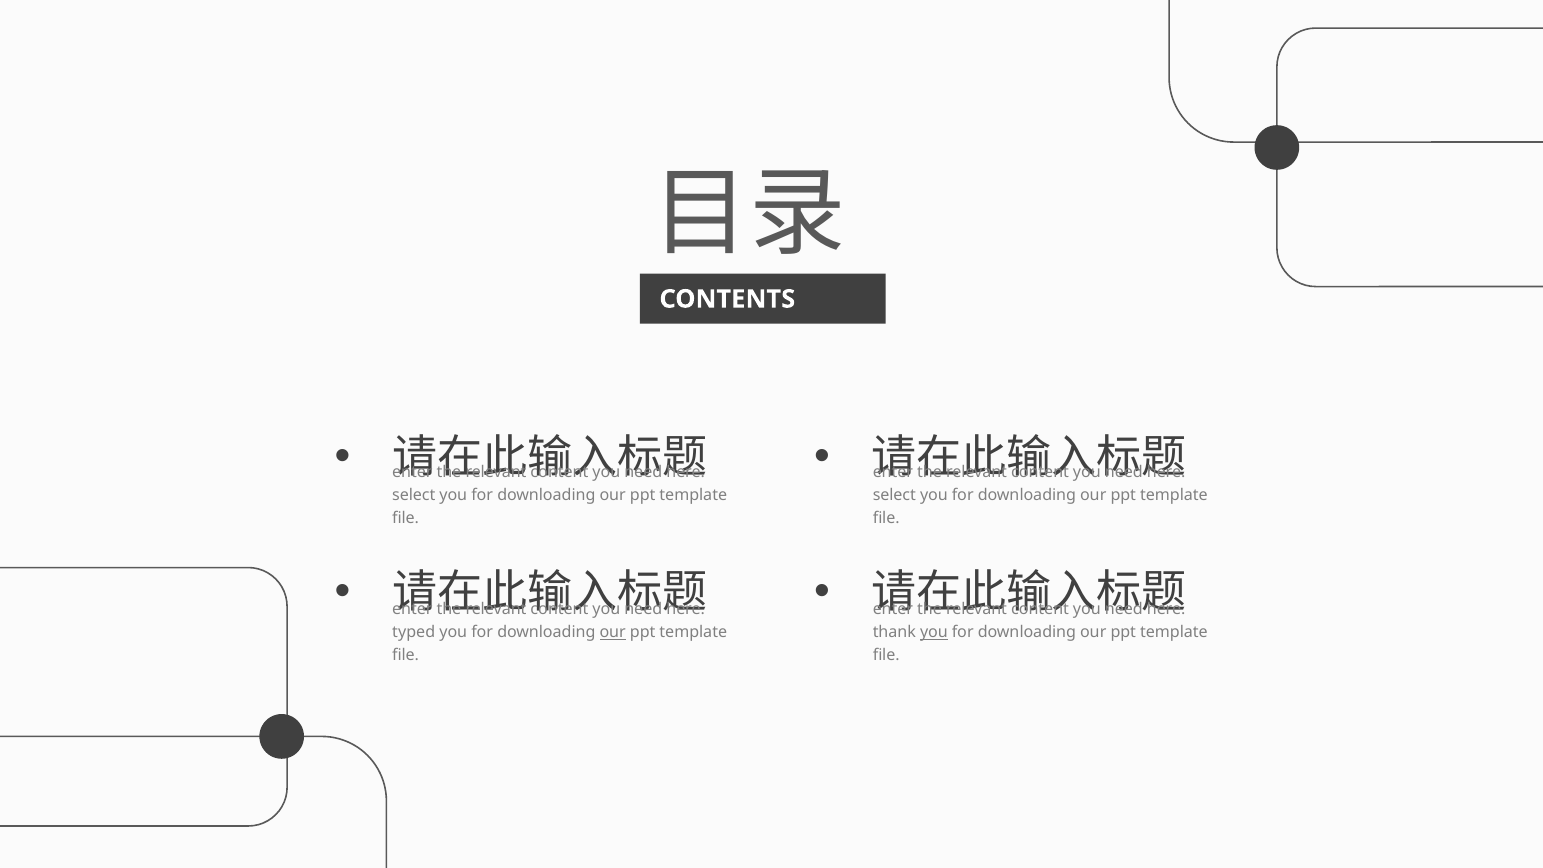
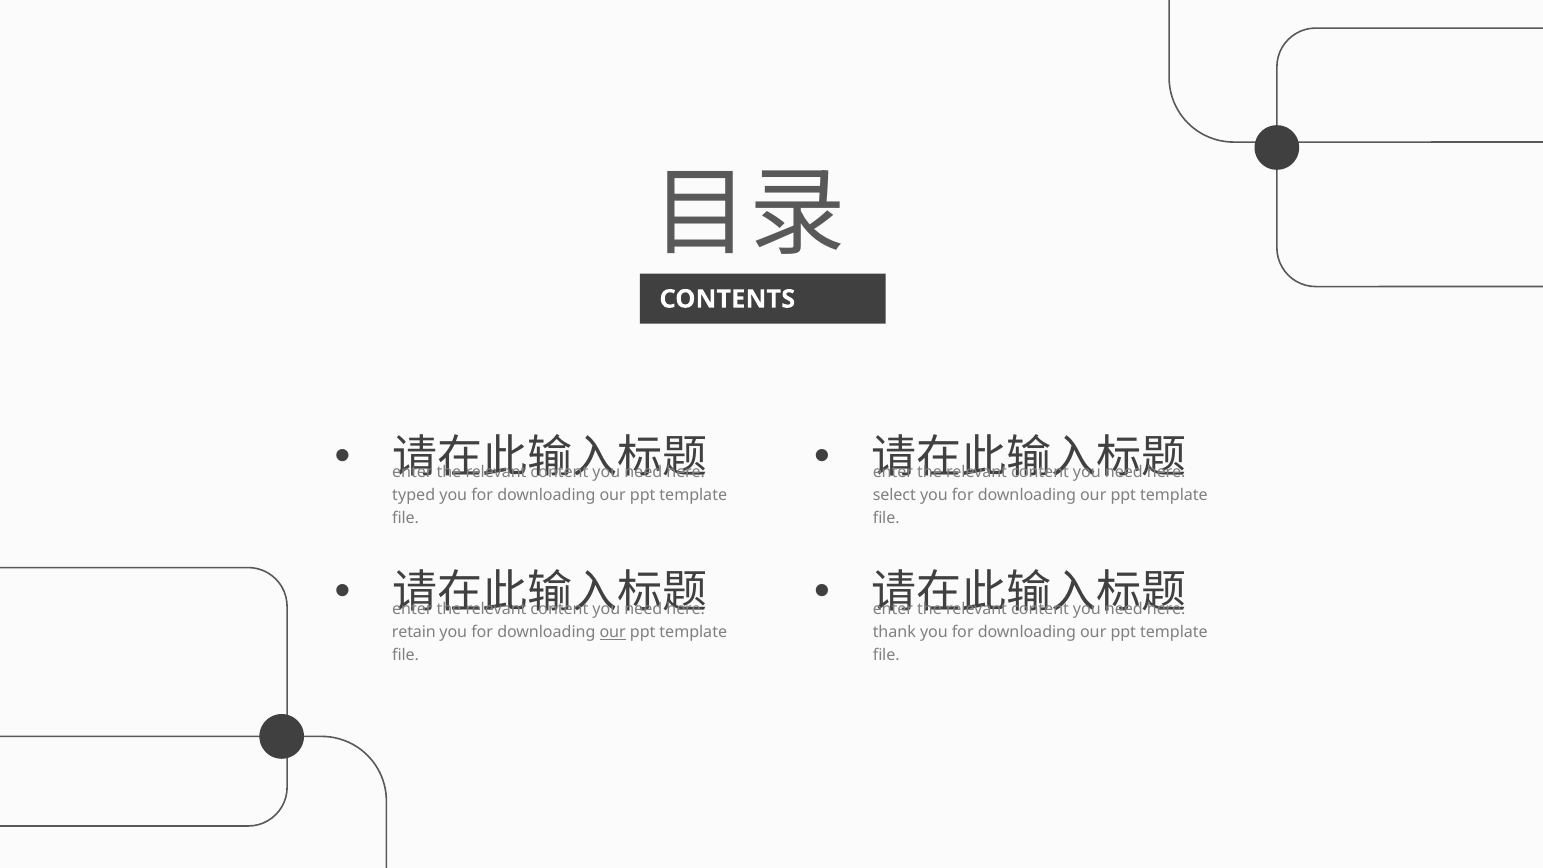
select: select -> typed (414, 495)
typed: typed -> retain (414, 632)
you underline: present -> none (934, 632)
